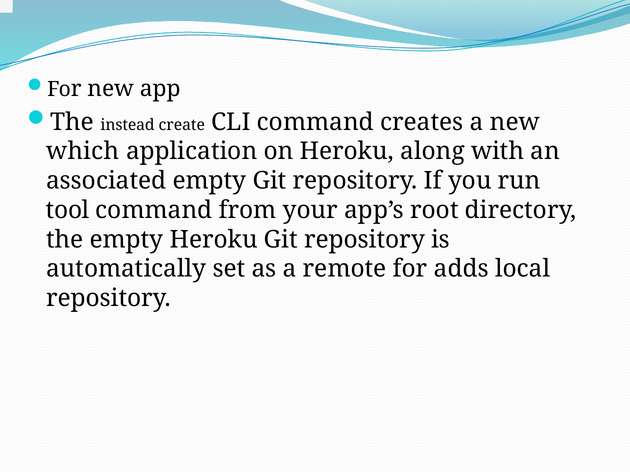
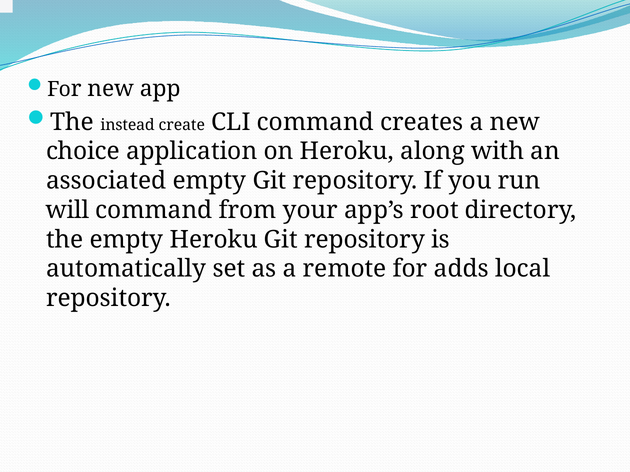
which: which -> choice (83, 151)
tool: tool -> will (68, 210)
